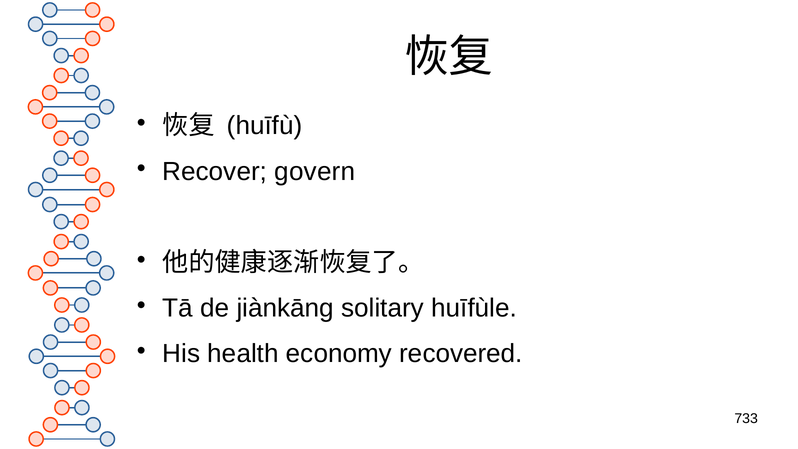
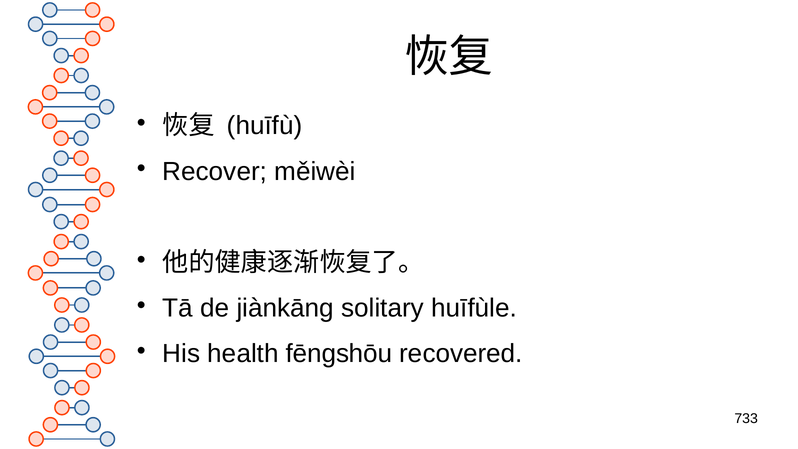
govern: govern -> měiwèi (315, 171)
economy: economy -> fēngshōu (339, 354)
